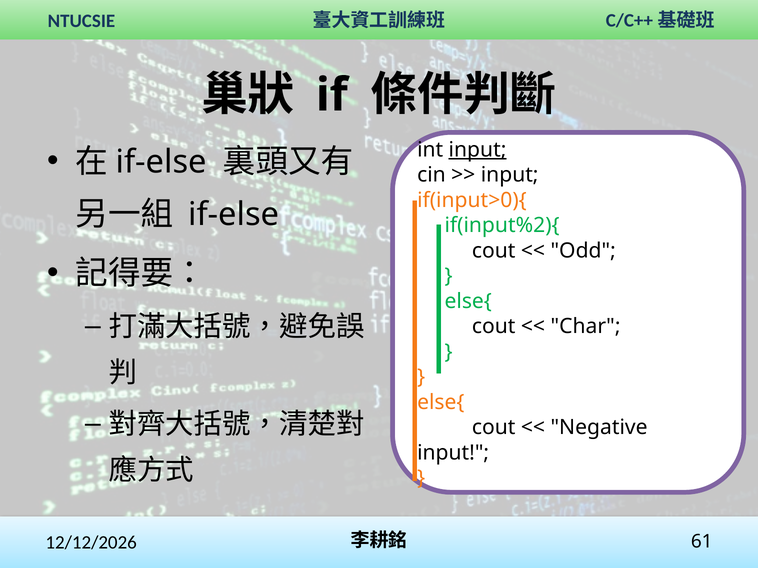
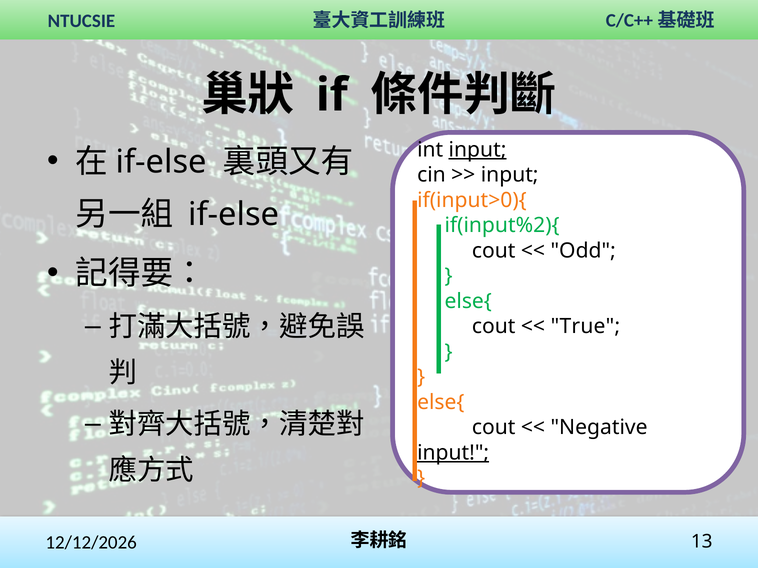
Char: Char -> True (585, 327)
input underline: none -> present (453, 453)
61: 61 -> 13 (702, 542)
